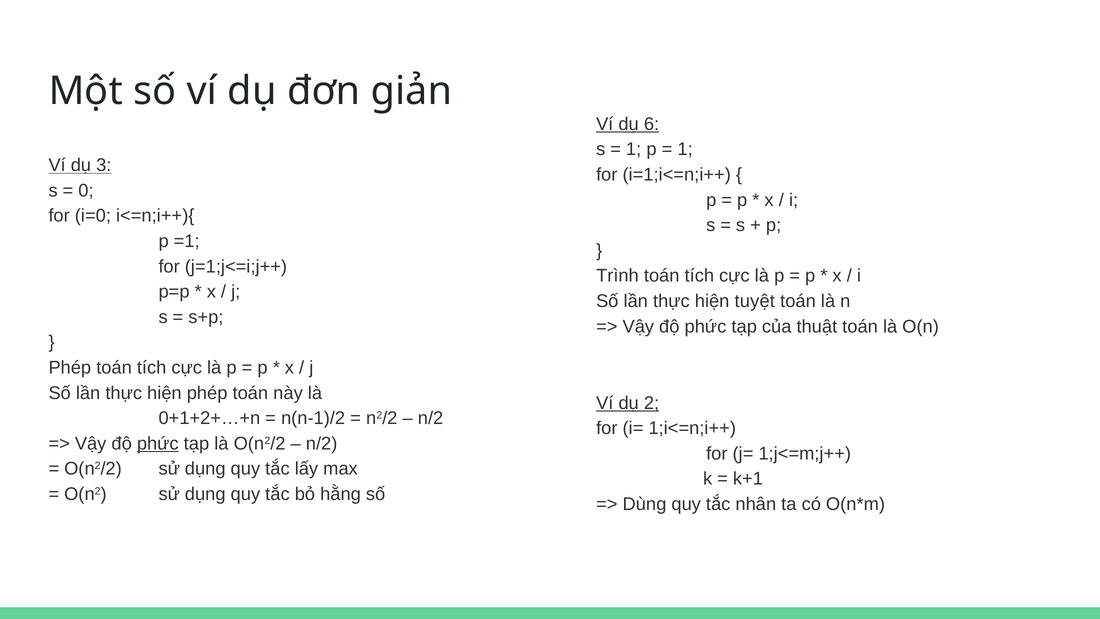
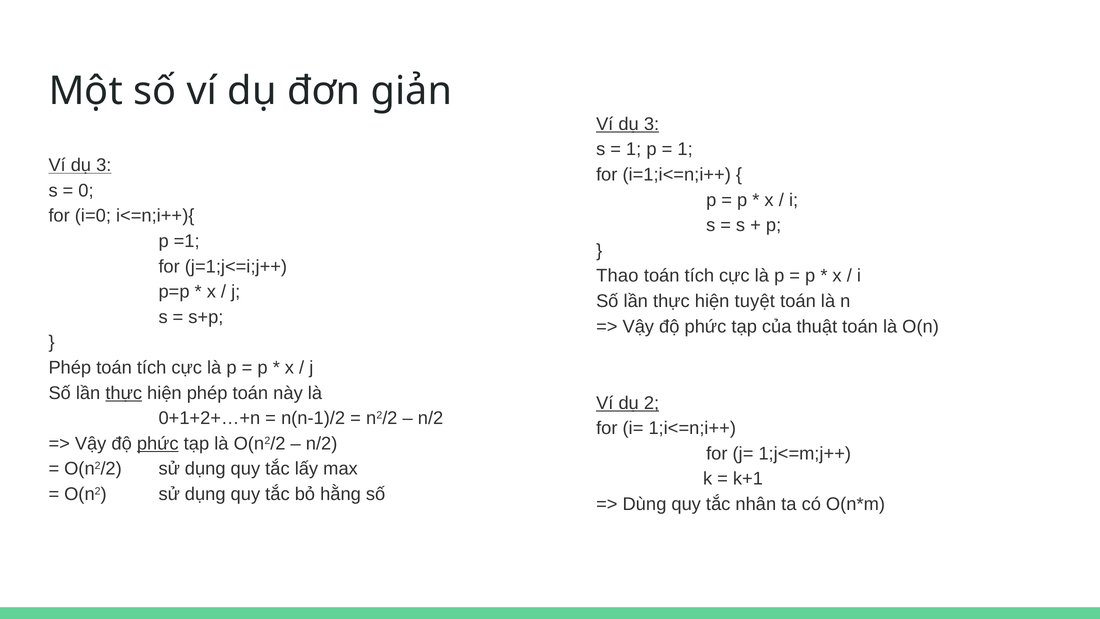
6: 6 -> 3 (652, 124)
Trình: Trình -> Thao (617, 276)
thực underline: none -> present (124, 393)
